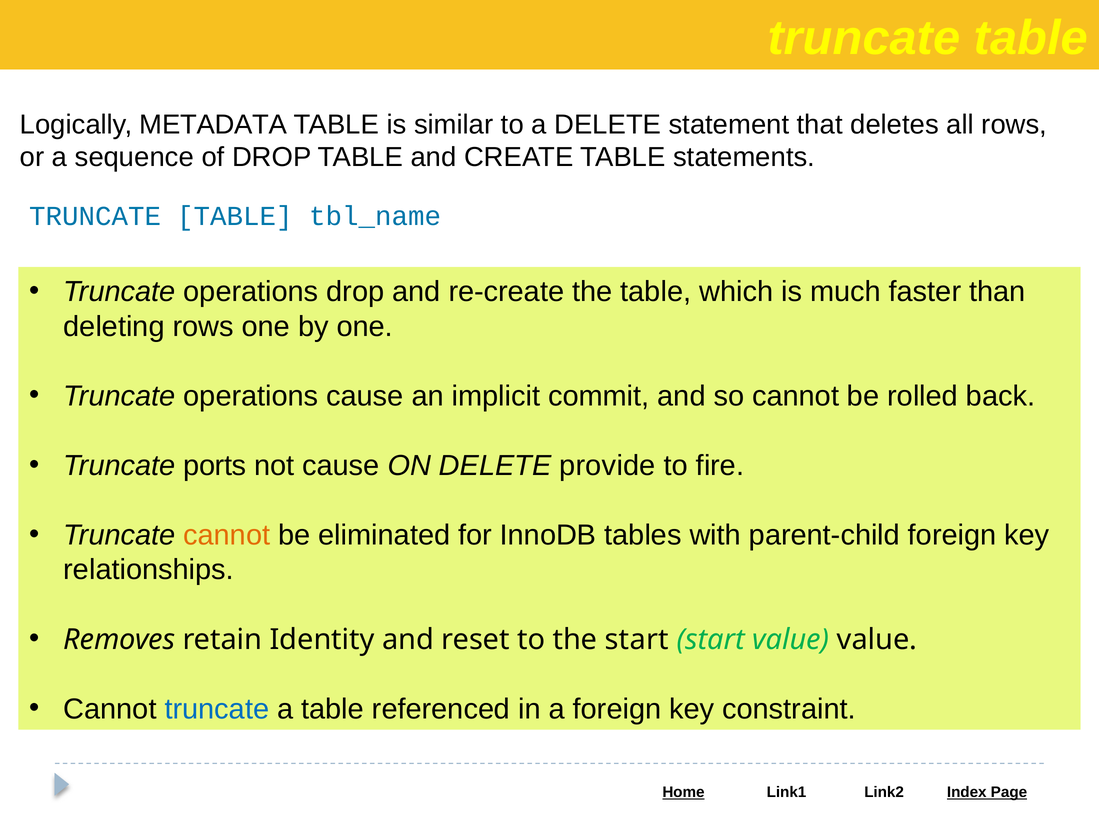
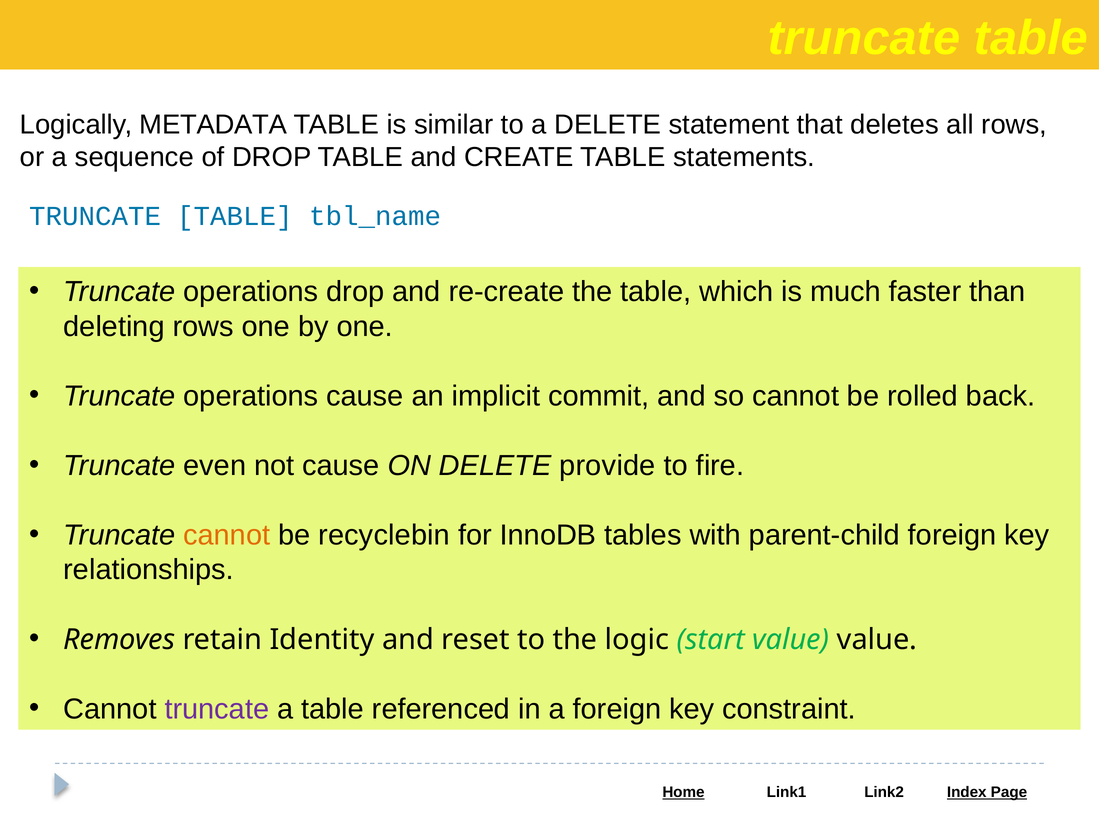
ports: ports -> even (215, 466)
eliminated: eliminated -> recyclebin (384, 535)
the start: start -> logic (637, 640)
truncate colour: blue -> purple (217, 709)
